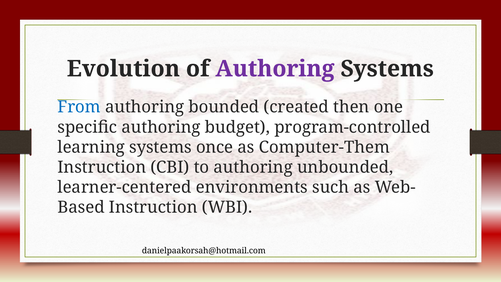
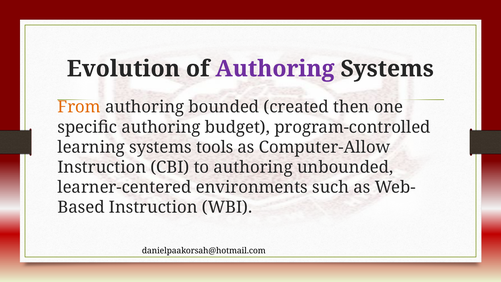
From colour: blue -> orange (79, 107)
once: once -> tools (215, 147)
Computer-Them: Computer-Them -> Computer-Allow (324, 147)
